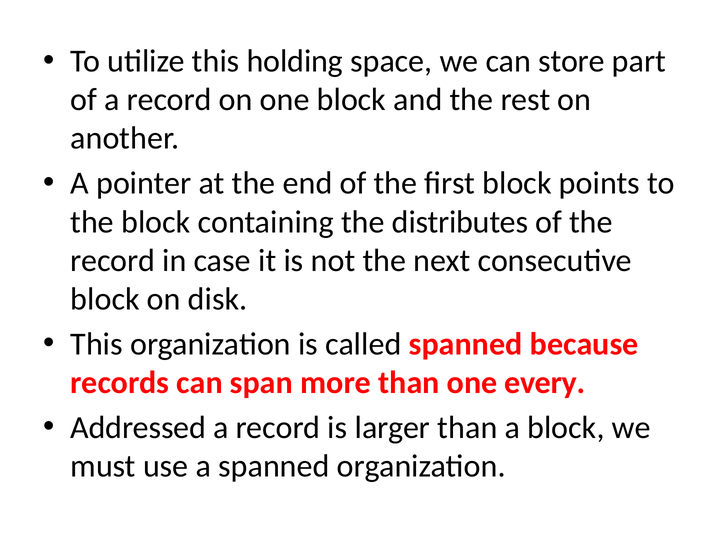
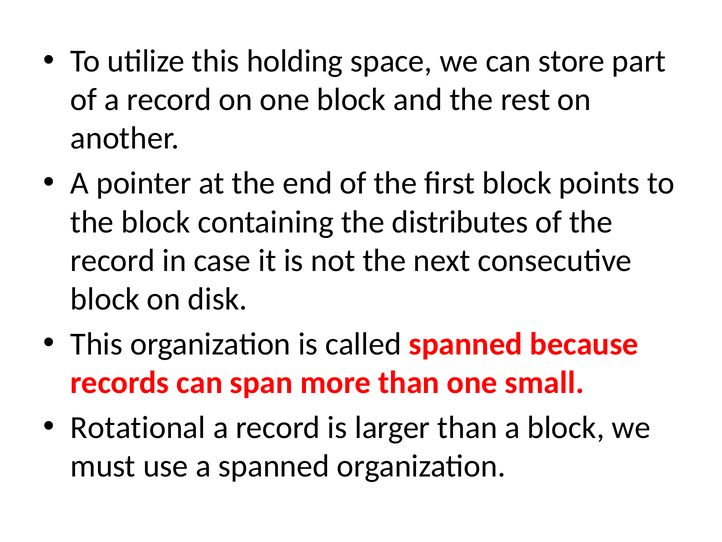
every: every -> small (544, 382)
Addressed: Addressed -> Rotational (138, 427)
